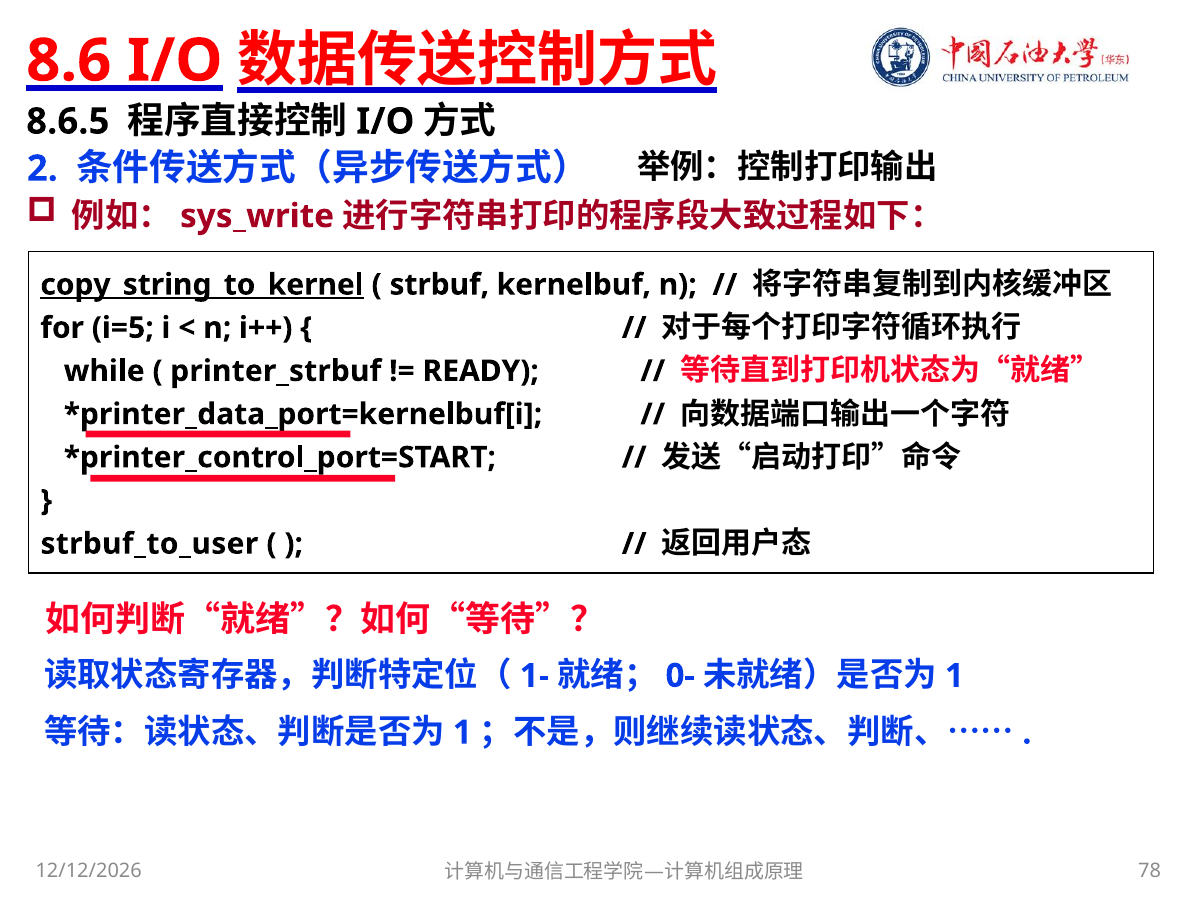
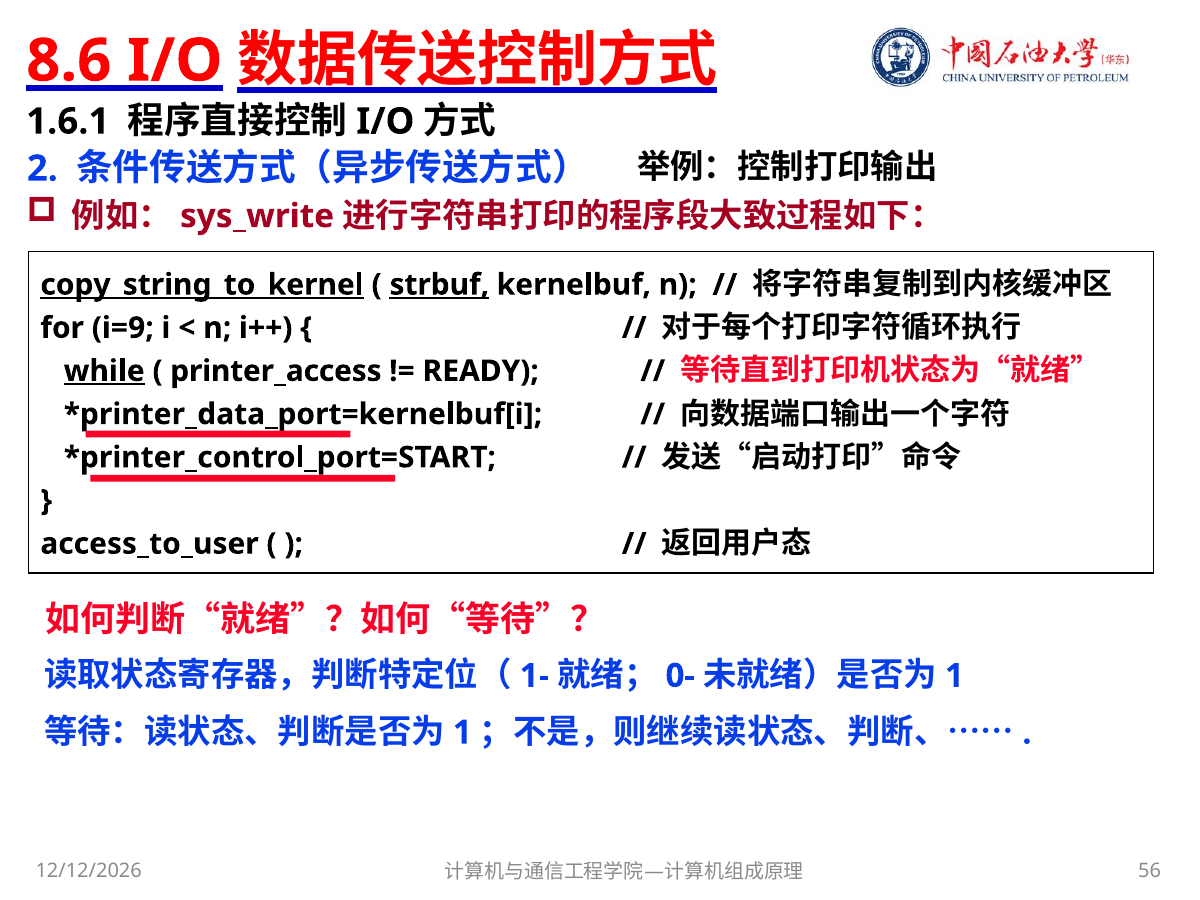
8.6.5: 8.6.5 -> 1.6.1 (68, 121)
strbuf underline: none -> present (439, 285)
i=5: i=5 -> i=9 (123, 328)
while underline: none -> present (104, 371)
printer_strbuf: printer_strbuf -> printer_access (276, 371)
strbuf_to_user: strbuf_to_user -> access_to_user (150, 544)
78: 78 -> 56 (1150, 871)
